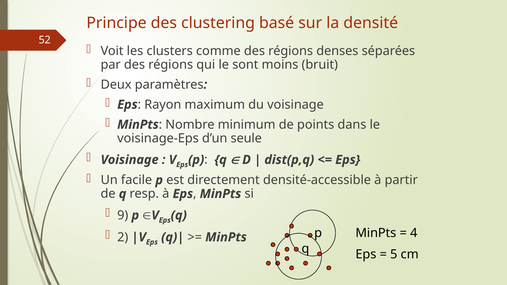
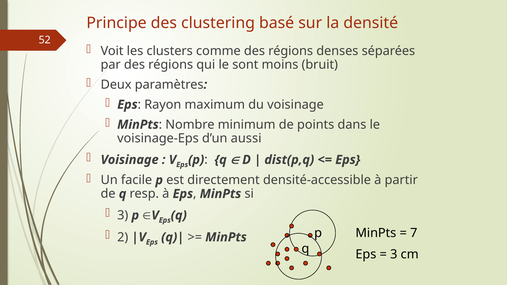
seule: seule -> aussi (246, 138)
9: 9 -> 3 (123, 215)
4: 4 -> 7 (414, 233)
5: 5 -> 3 (394, 255)
